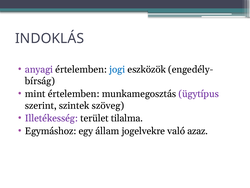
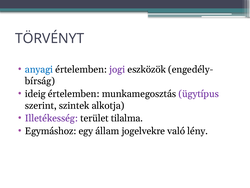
INDOKLÁS: INDOKLÁS -> TÖRVÉNYT (50, 38)
anyagi colour: purple -> blue (39, 69)
jogi colour: blue -> purple (117, 69)
mint: mint -> ideig (35, 94)
szöveg: szöveg -> alkotja (108, 105)
azaz: azaz -> lény (198, 131)
